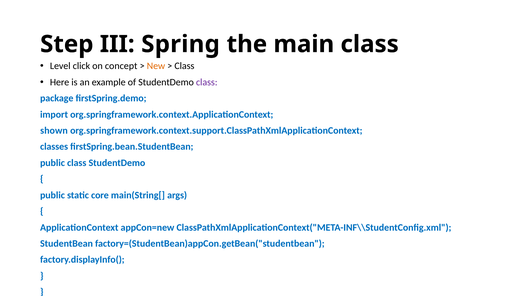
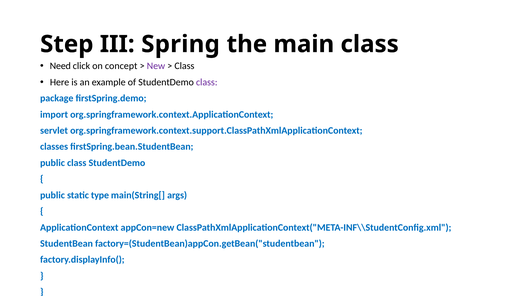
Level: Level -> Need (60, 66)
New colour: orange -> purple (156, 66)
shown: shown -> servlet (54, 131)
core: core -> type (100, 195)
